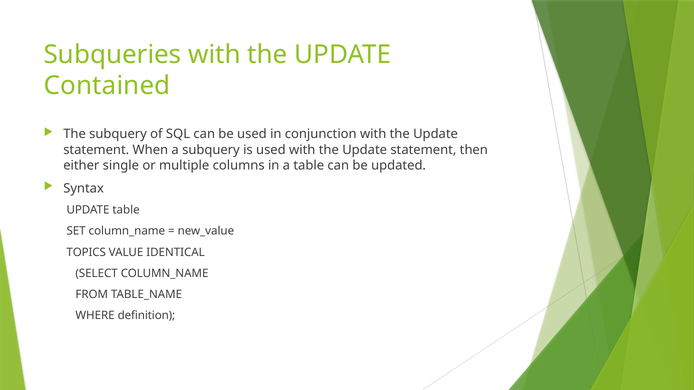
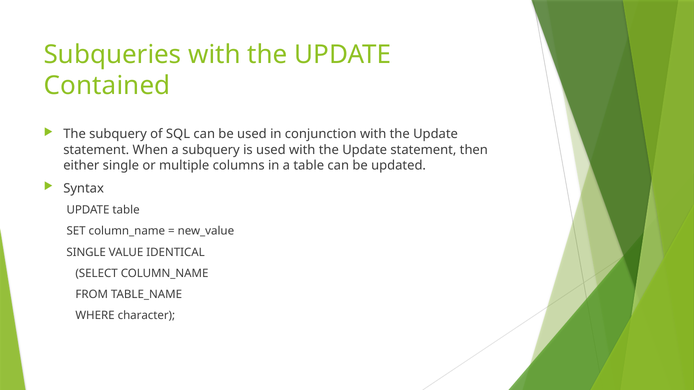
TOPICS: TOPICS -> SINGLE (86, 252)
definition: definition -> character (146, 316)
